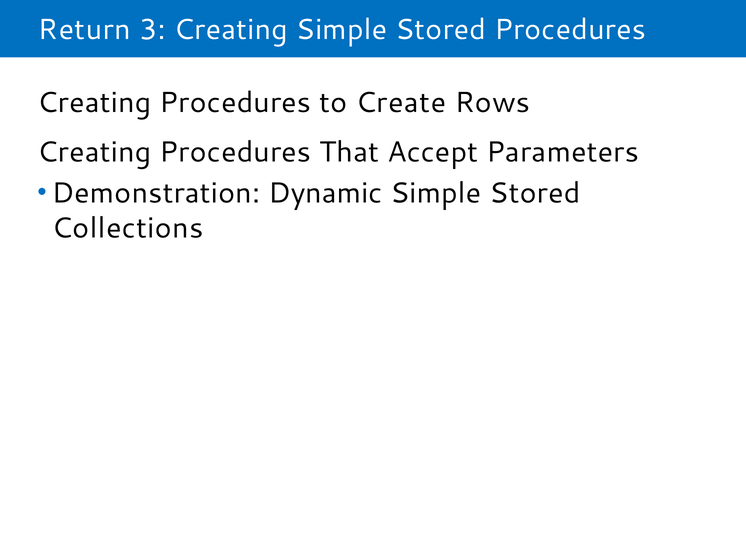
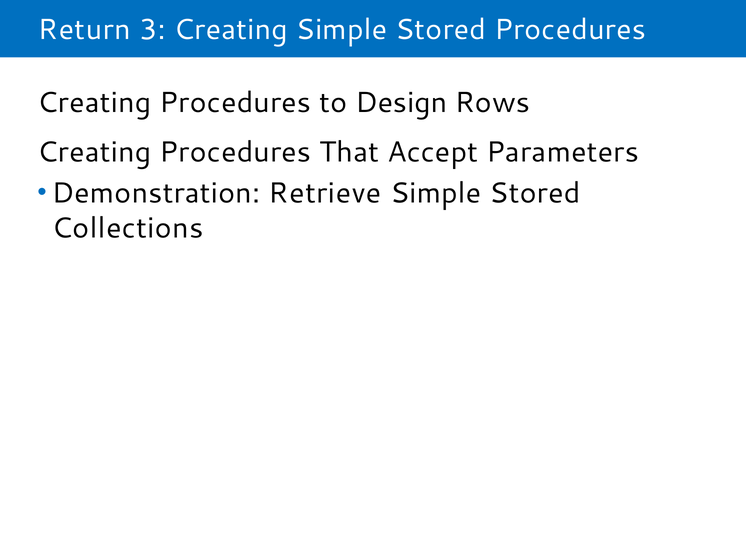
Create: Create -> Design (401, 103)
Dynamic: Dynamic -> Retrieve (325, 193)
